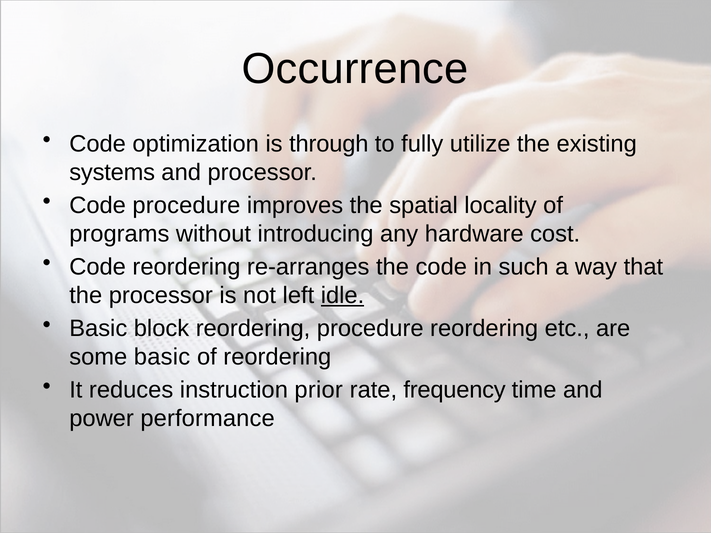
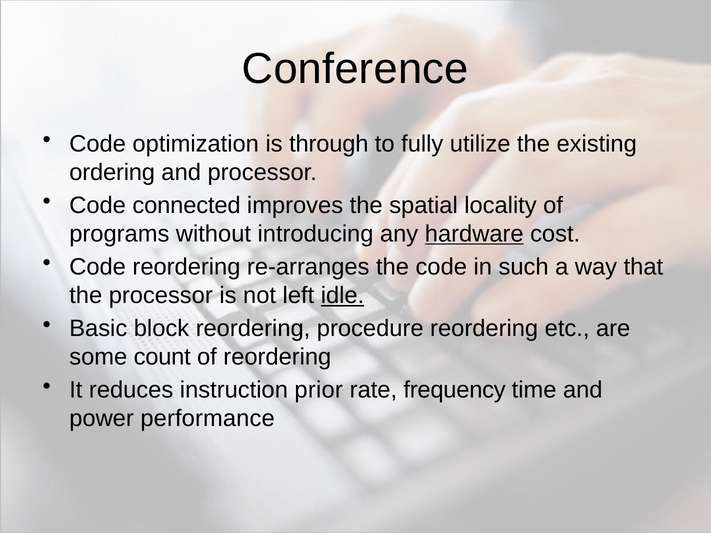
Occurrence: Occurrence -> Conference (355, 69)
systems: systems -> ordering (112, 172)
Code procedure: procedure -> connected (187, 205)
hardware underline: none -> present (474, 234)
some basic: basic -> count (162, 357)
